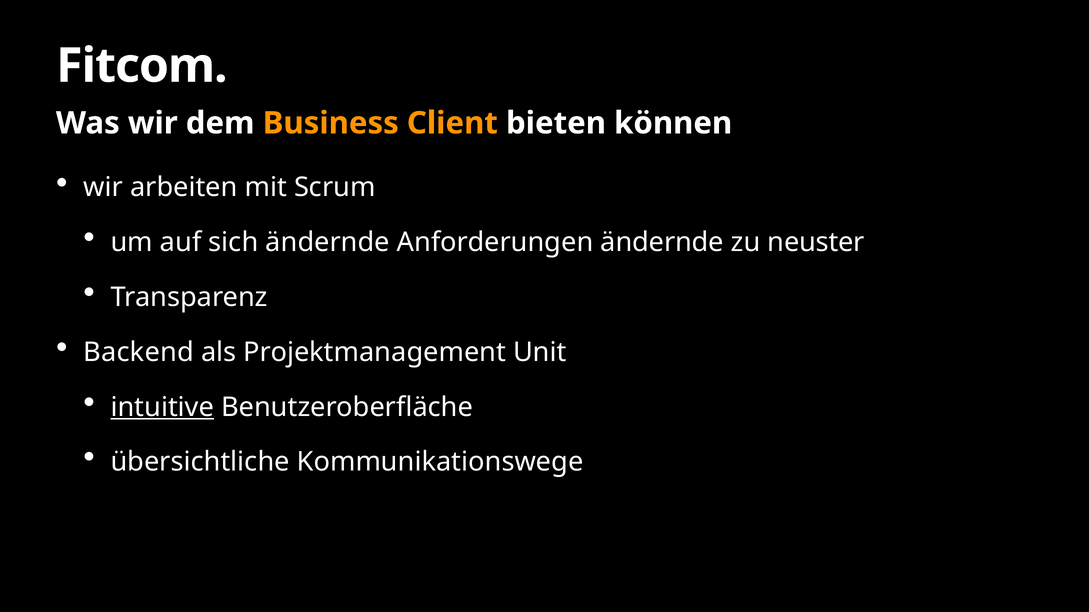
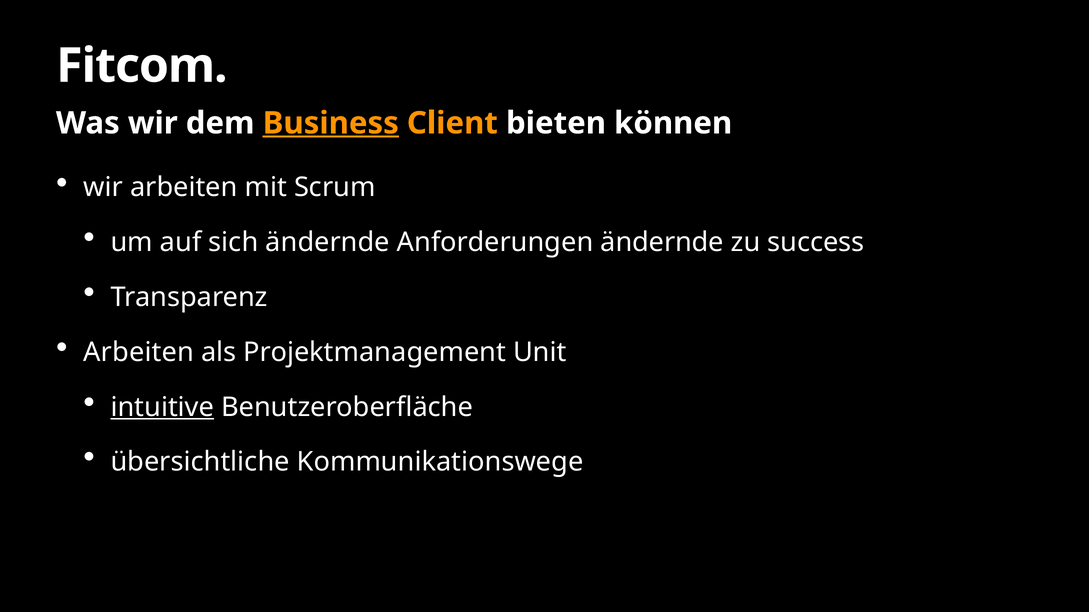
Business underline: none -> present (331, 123)
neuster: neuster -> success (816, 243)
Backend: Backend -> Arbeiten (139, 352)
